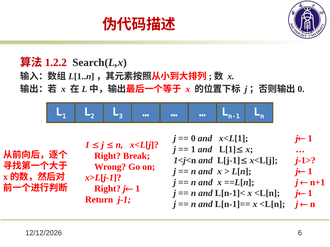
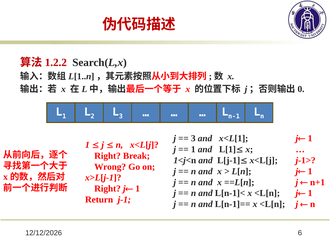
0: 0 -> 3 (193, 139)
